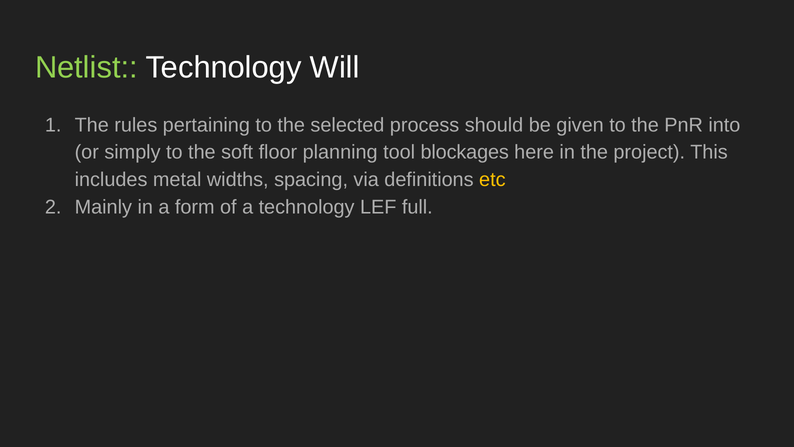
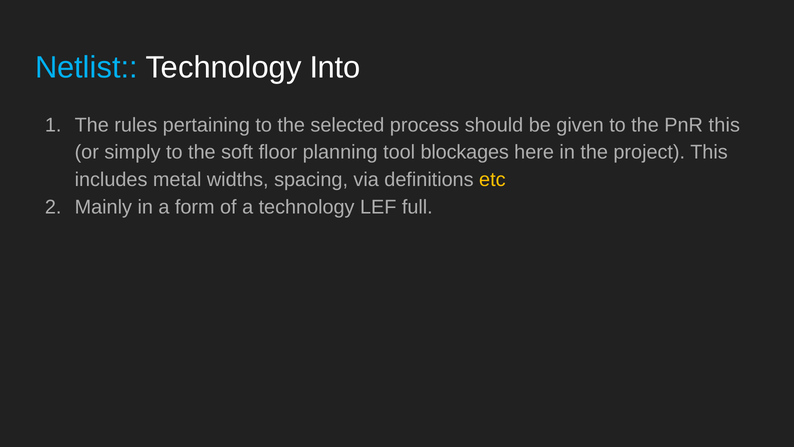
Netlist colour: light green -> light blue (86, 67)
Will: Will -> Into (335, 67)
PnR into: into -> this (724, 125)
